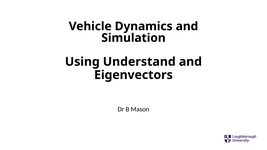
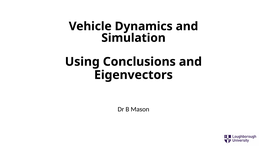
Understand: Understand -> Conclusions (139, 62)
